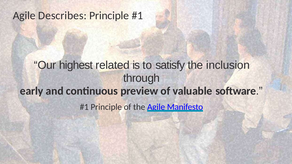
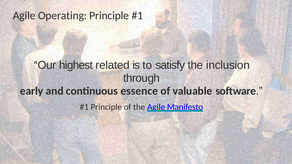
Describes: Describes -> Operating (63, 16)
preview: preview -> essence (139, 91)
